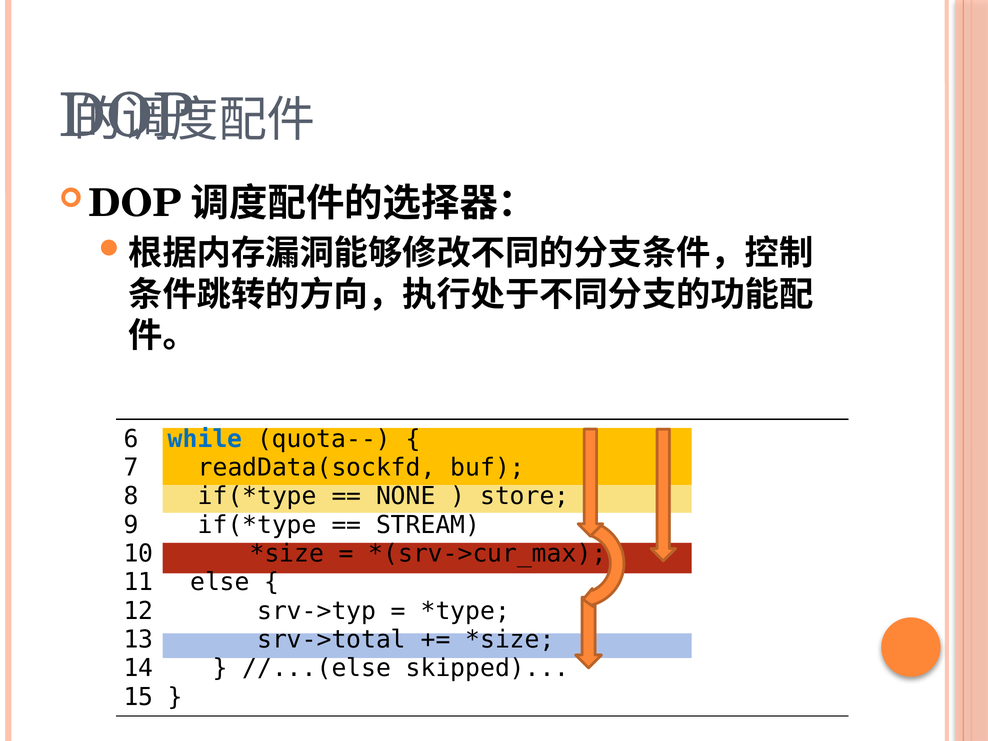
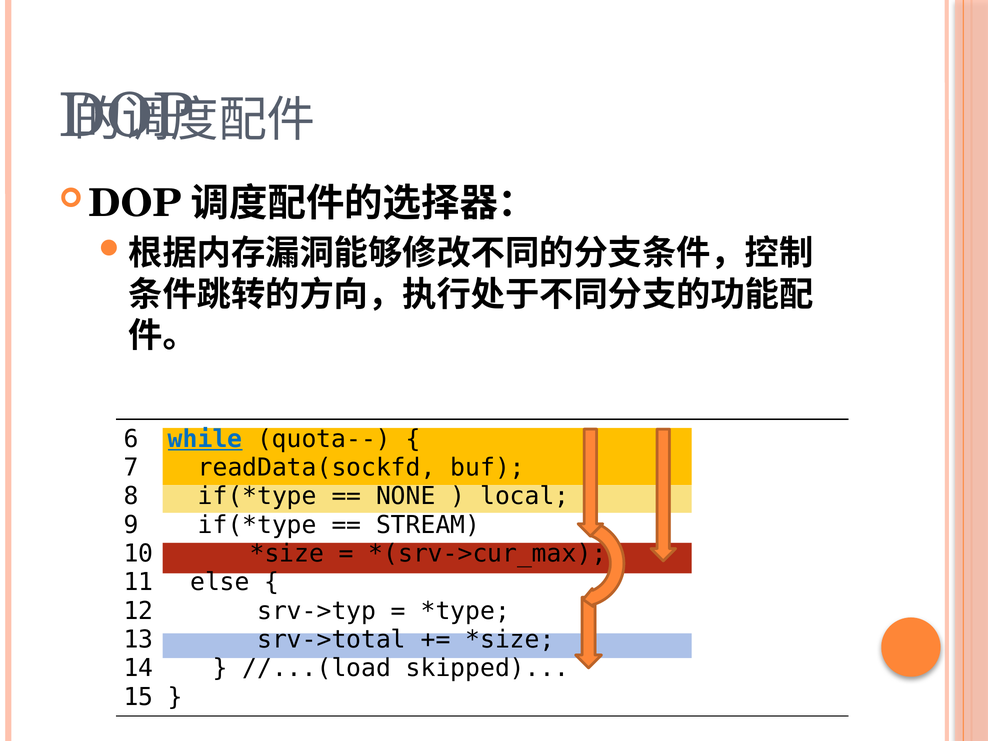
while underline: none -> present (205, 439)
store: store -> local (525, 496)
//...(else: //...(else -> //...(load (317, 668)
